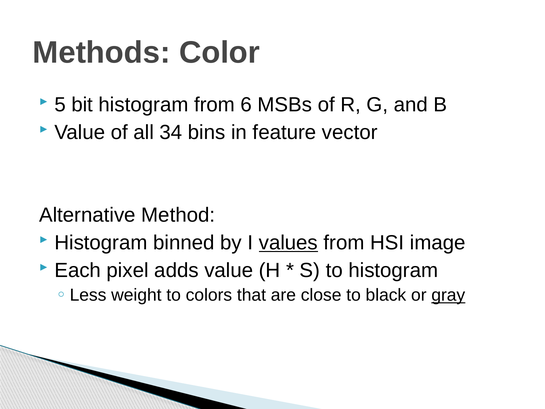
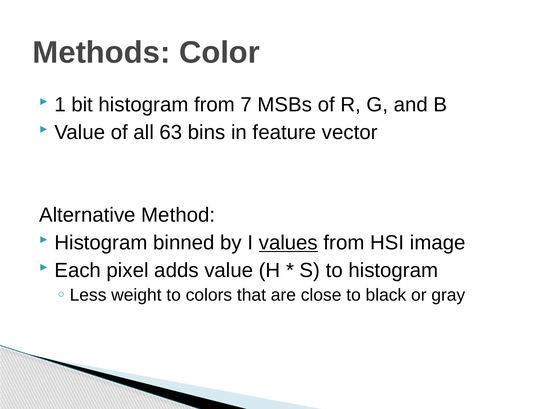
5: 5 -> 1 (60, 105)
6: 6 -> 7 (246, 105)
34: 34 -> 63 (171, 132)
gray underline: present -> none (448, 295)
